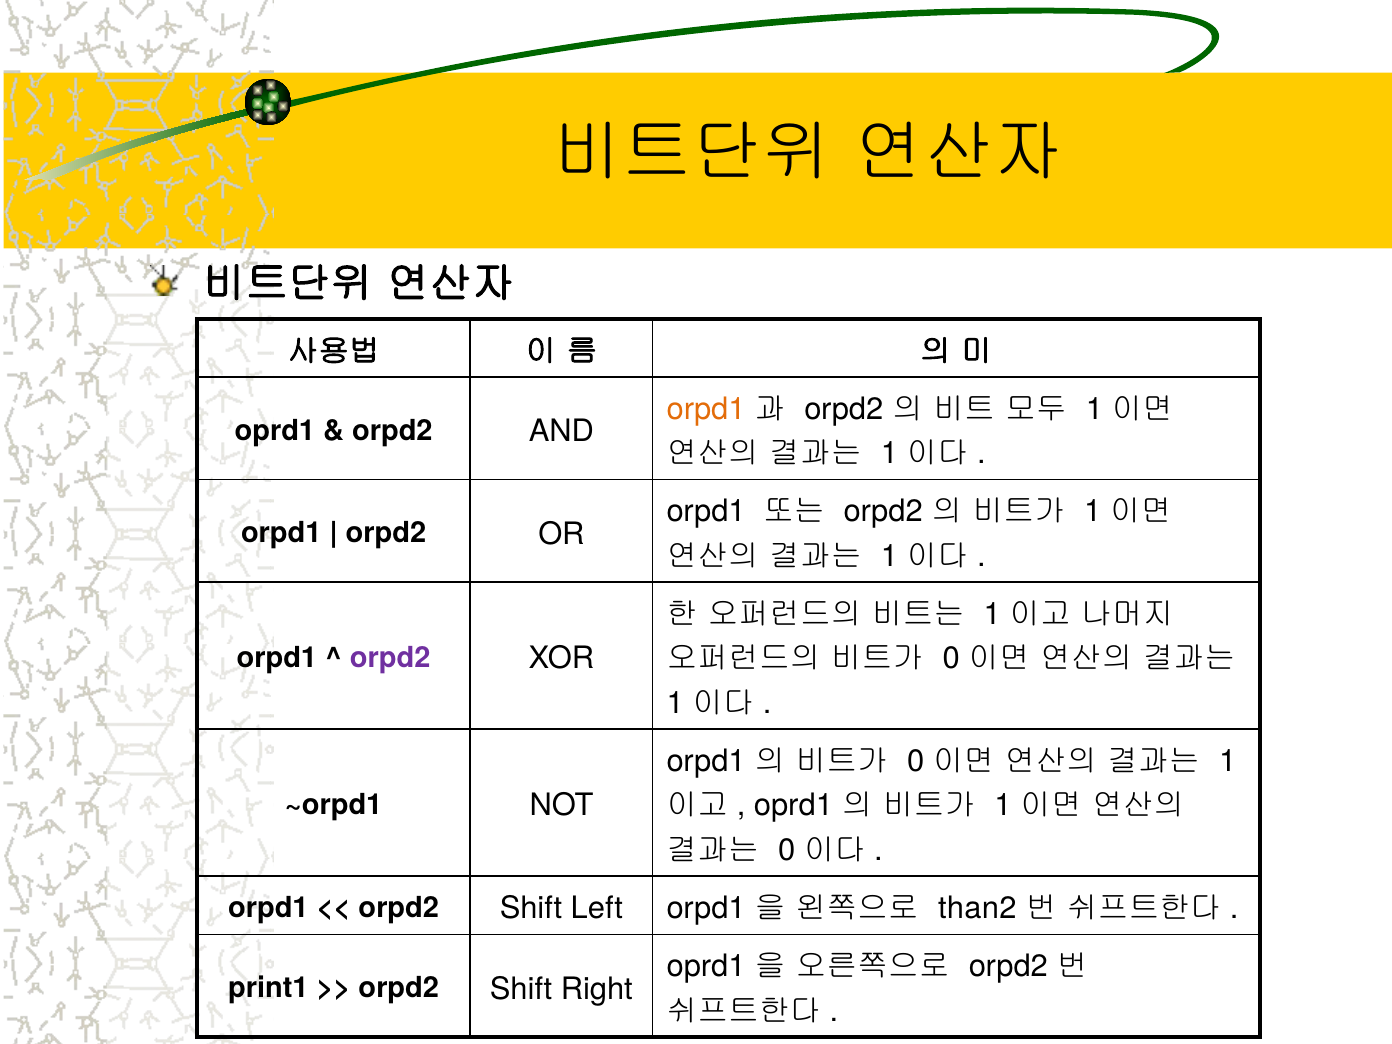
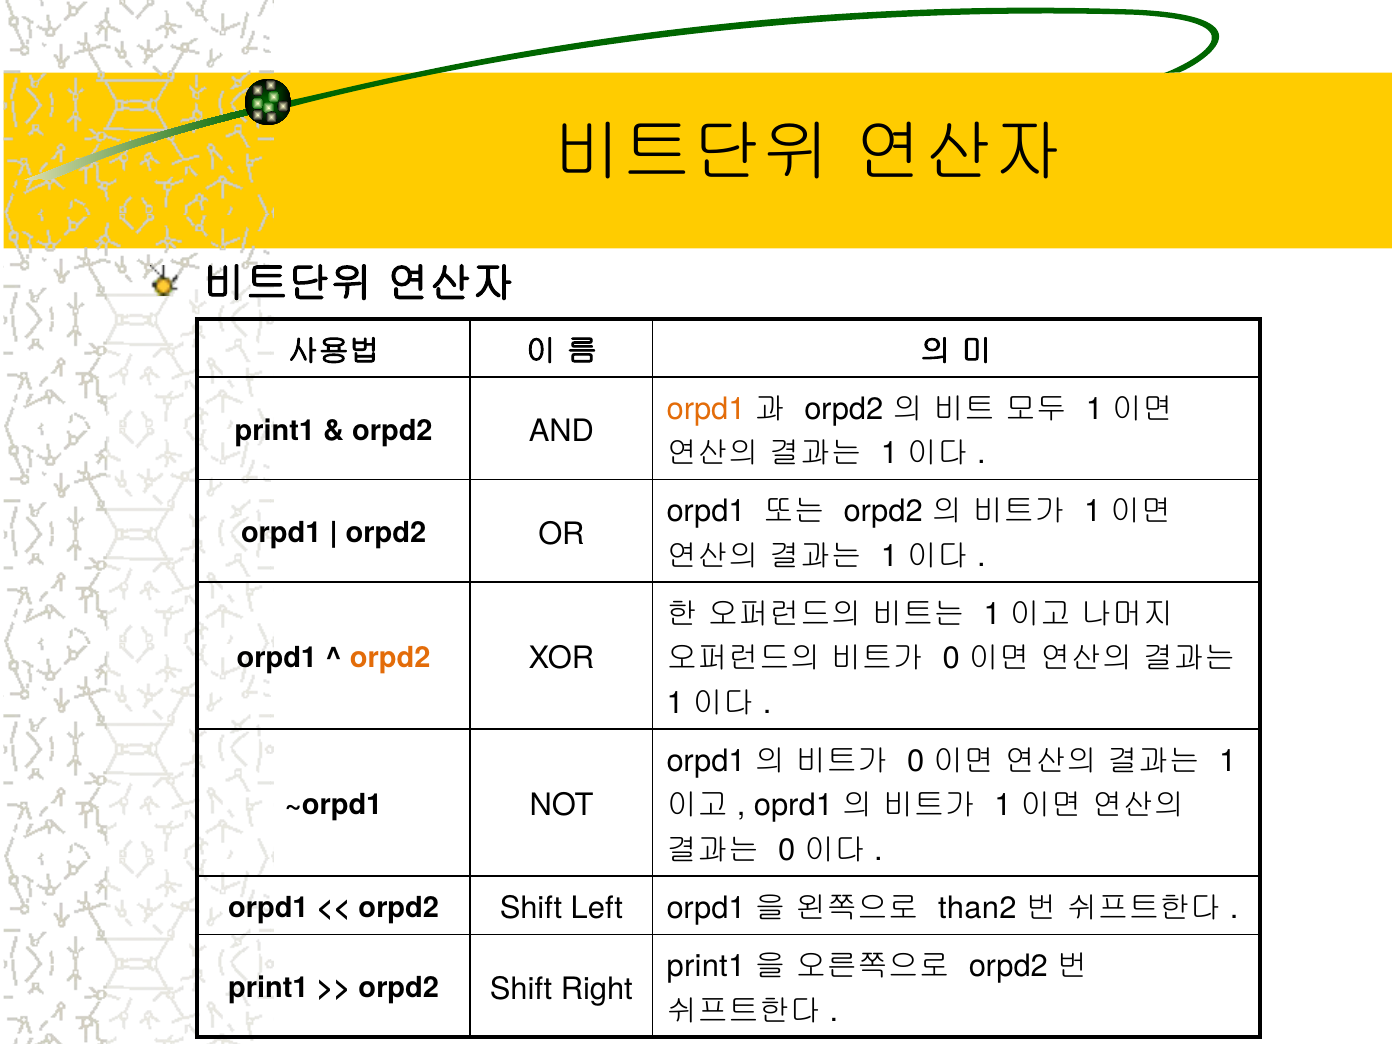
oprd1: oprd1 -> print1 (275, 431)
orpd2 colour: purple -> orange (390, 658)
oprd1: oprd1 -> print1 (706, 967)
